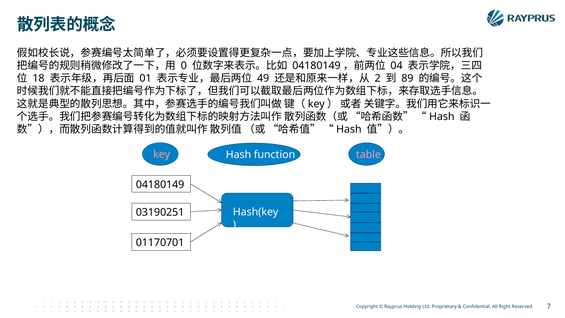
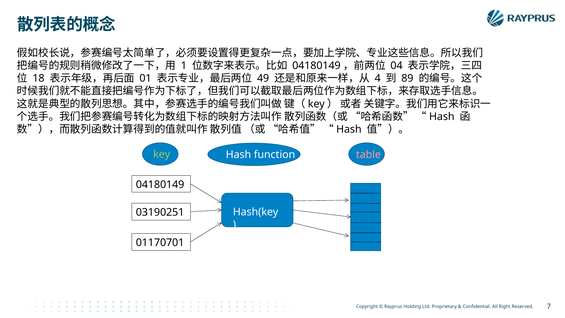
0: 0 -> 1 (184, 66)
2: 2 -> 4 (378, 78)
key colour: pink -> light green (162, 154)
